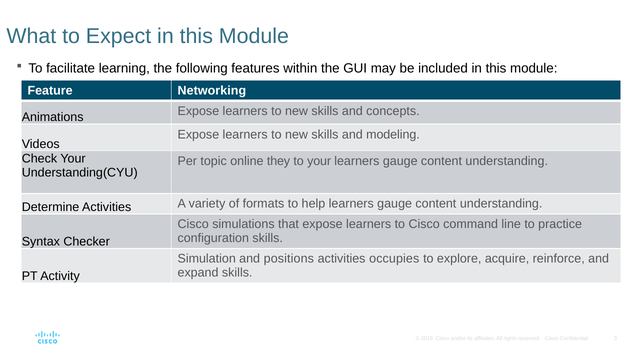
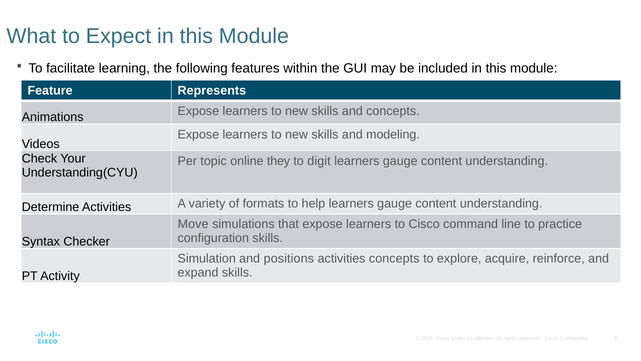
Networking: Networking -> Represents (212, 91)
to your: your -> digit (319, 161)
Cisco: Cisco -> Move (193, 224)
activities occupies: occupies -> concepts (394, 259)
